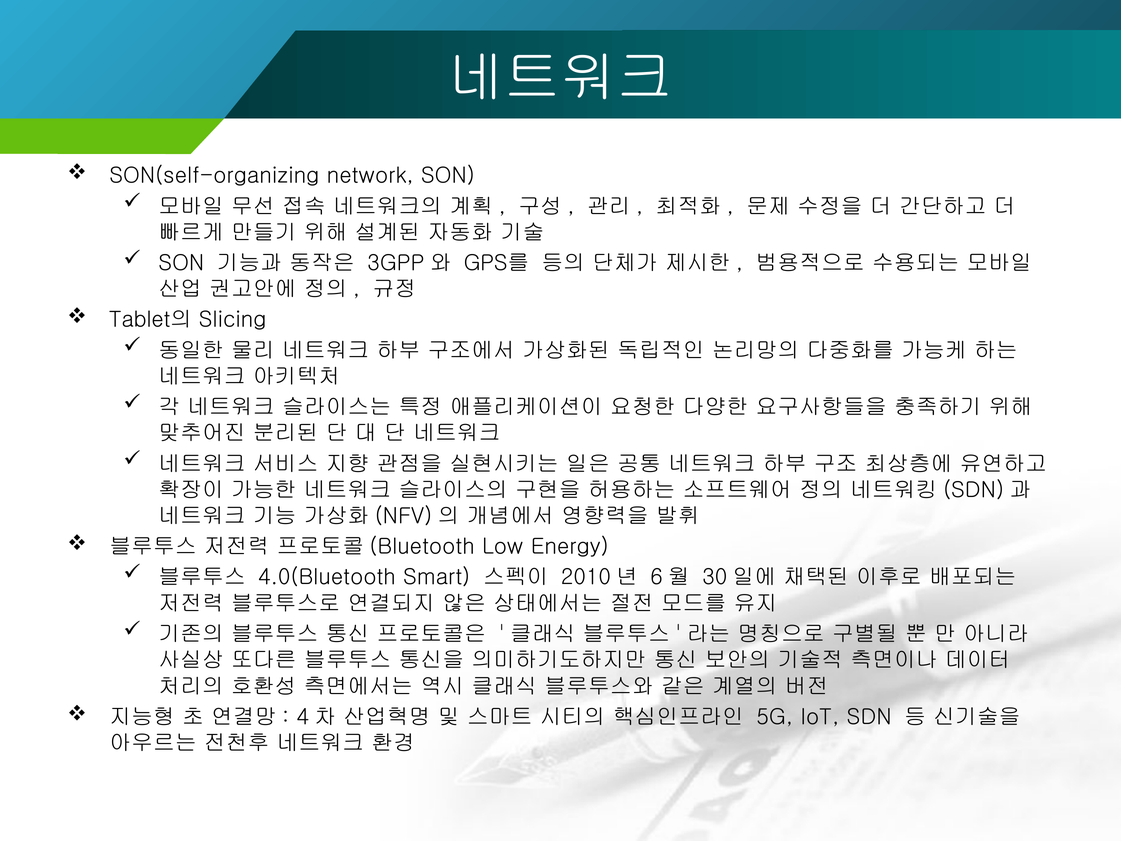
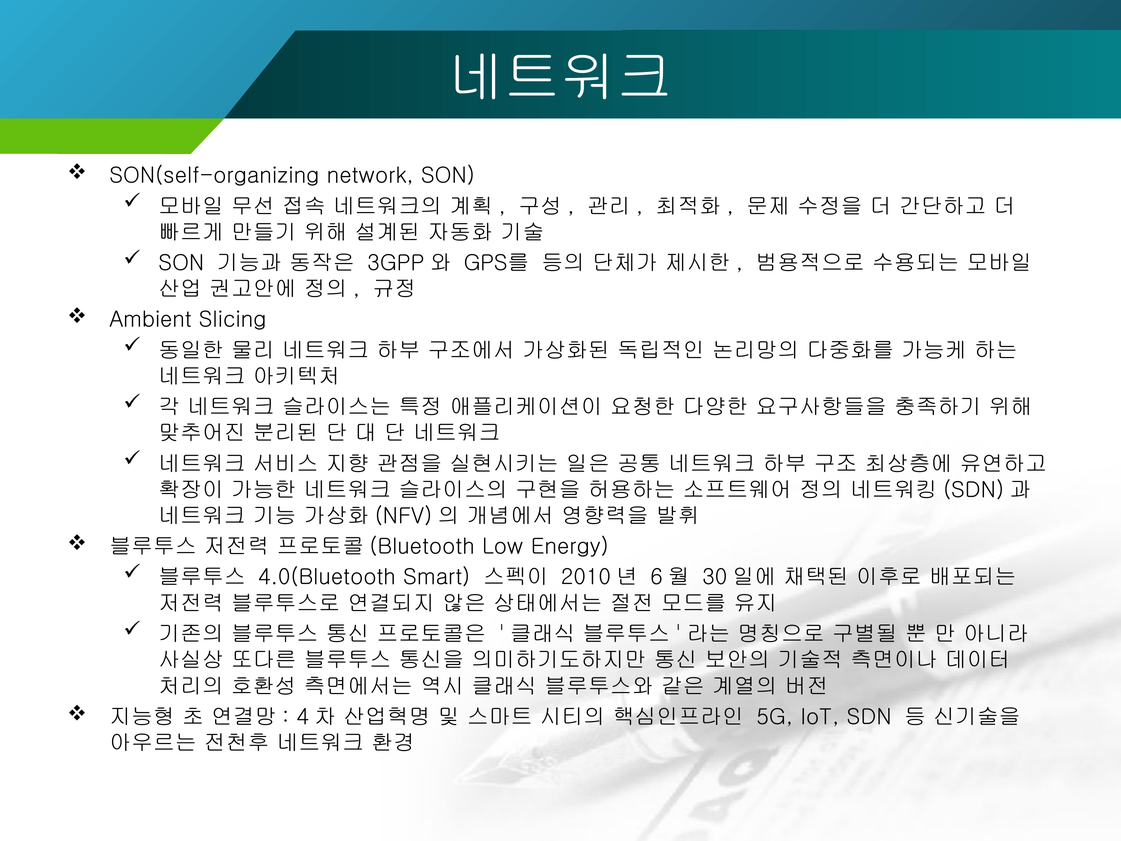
Tablet의: Tablet의 -> Ambient (150, 320)
